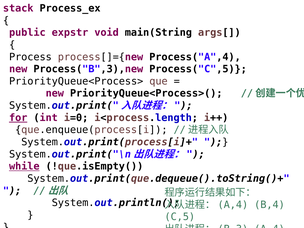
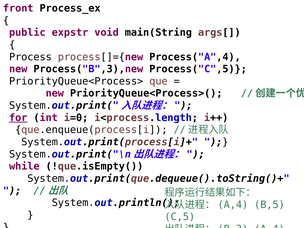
stack: stack -> front (18, 8)
while underline: present -> none (24, 166)
B,4: B,4 -> B,5 (269, 205)
